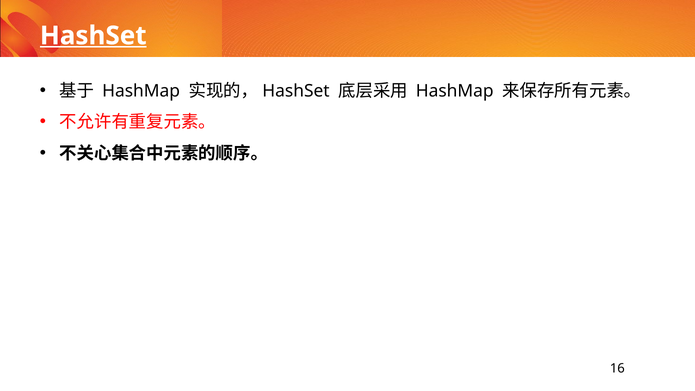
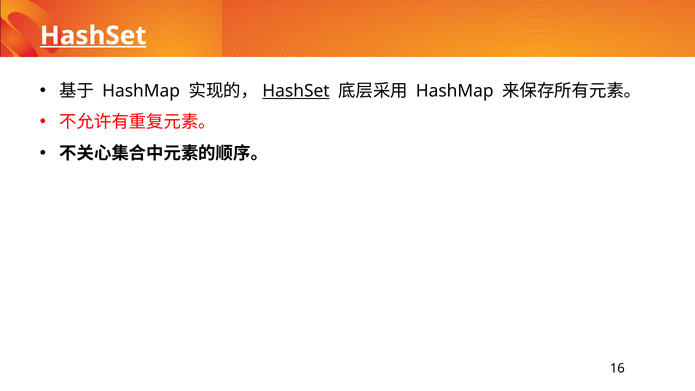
HashSet underline: none -> present (296, 91)
